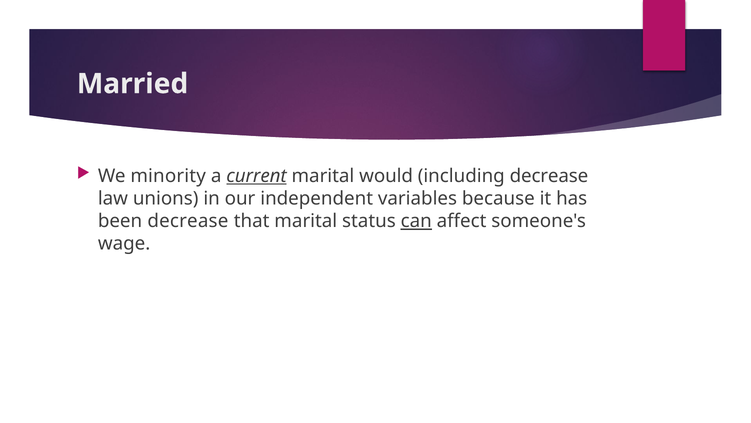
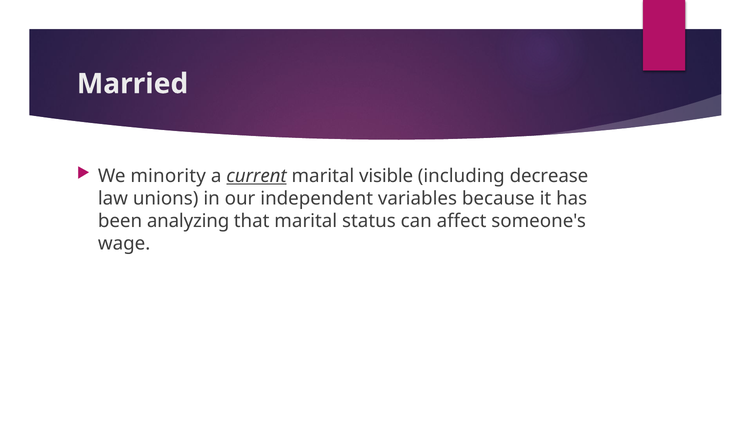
would: would -> visible (386, 176)
been decrease: decrease -> analyzing (188, 221)
can underline: present -> none (416, 221)
